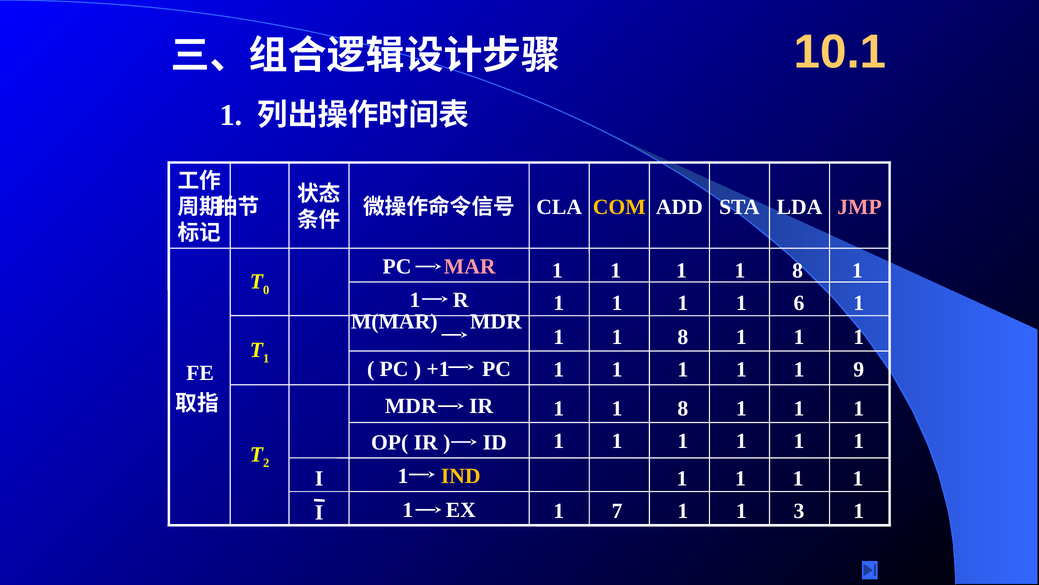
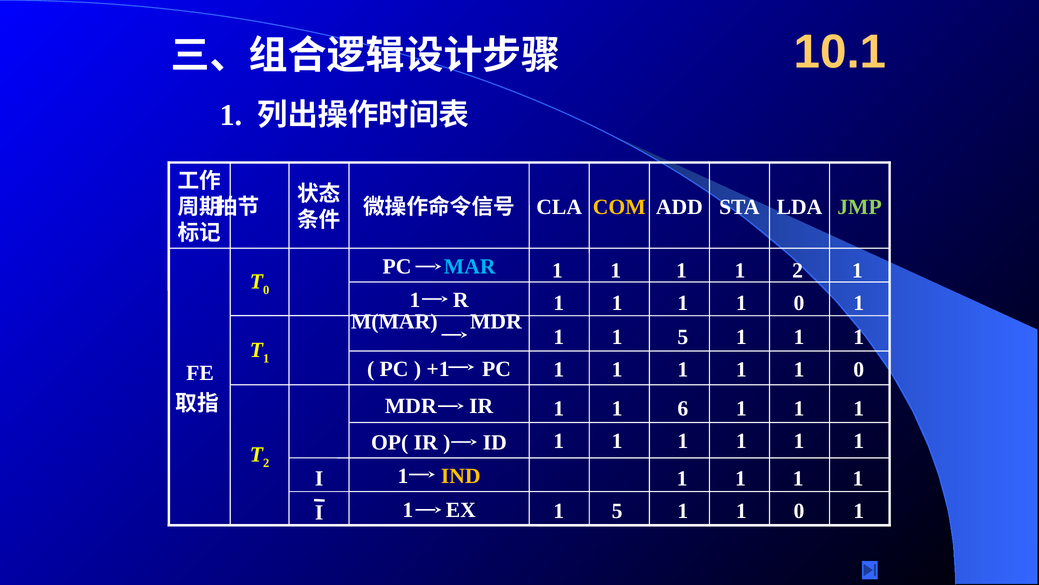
JMP colour: pink -> light green (859, 207)
MAR colour: pink -> light blue (470, 266)
8: 8 -> 2 (798, 270)
6: 6 -> 0 (799, 303)
8: 8 -> 5 (683, 337)
9: 9 -> 0 (859, 369)
8: 8 -> 6 (683, 408)
7: 7 -> 5 (617, 511)
3: 3 -> 0 (799, 511)
